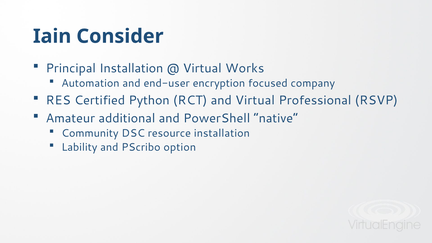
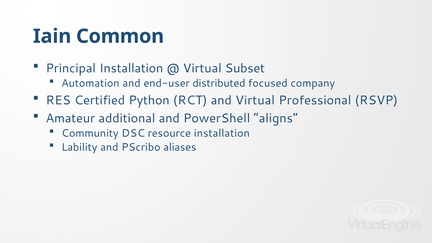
Consider: Consider -> Common (120, 36)
Works: Works -> Subset (245, 68)
encryption: encryption -> distributed (219, 83)
native: native -> aligns (276, 118)
option: option -> aliases (180, 147)
